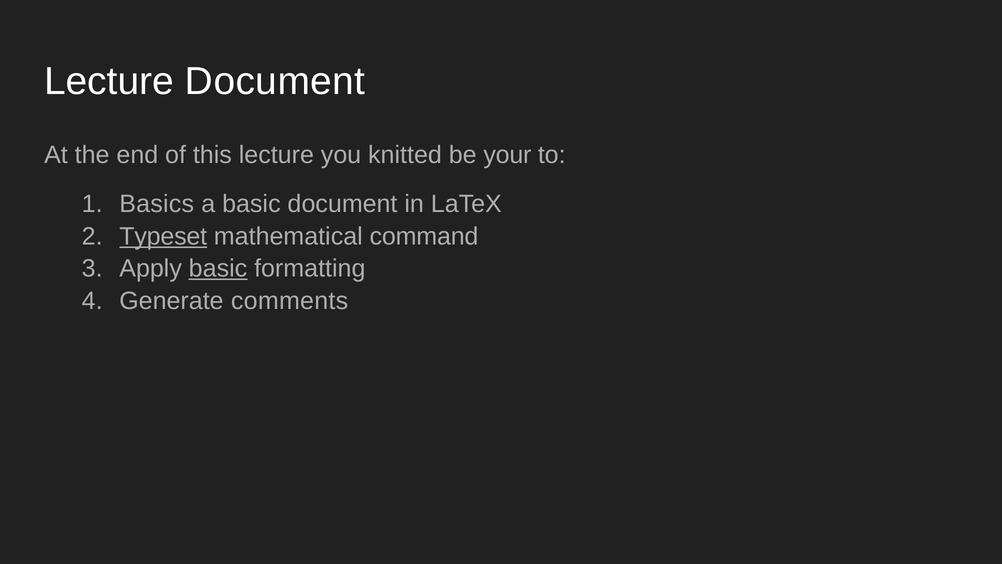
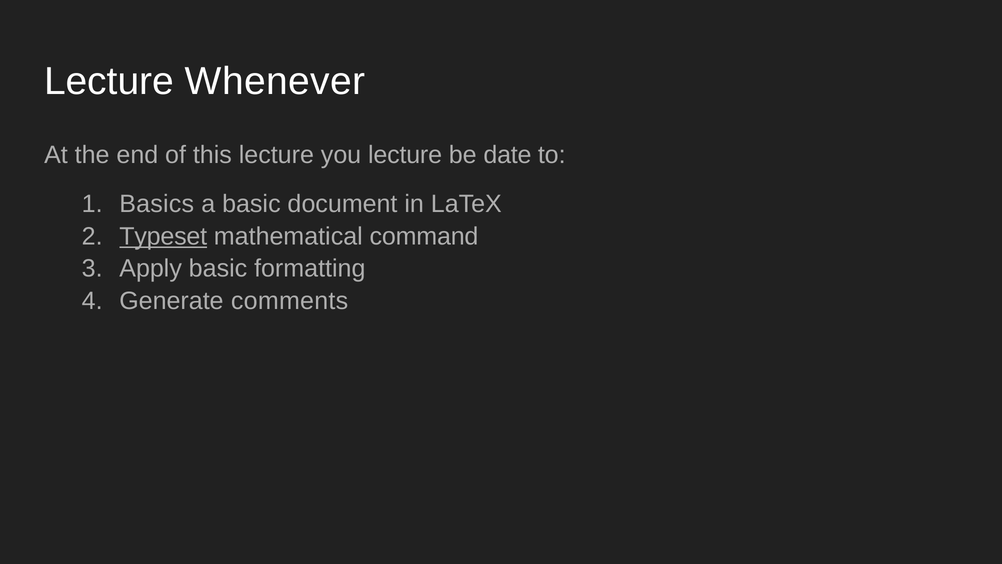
Lecture Document: Document -> Whenever (275, 81)
you knitted: knitted -> lecture (405, 155)
your: your -> date (507, 155)
basic underline: present -> none (218, 268)
